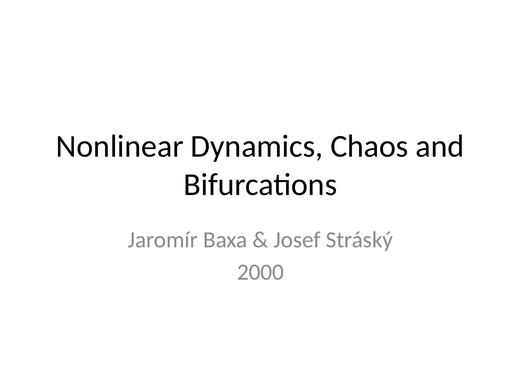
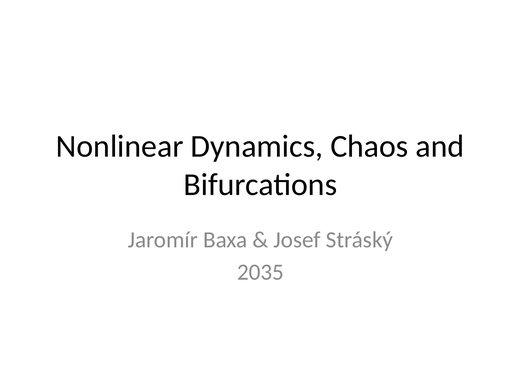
2000: 2000 -> 2035 (260, 272)
